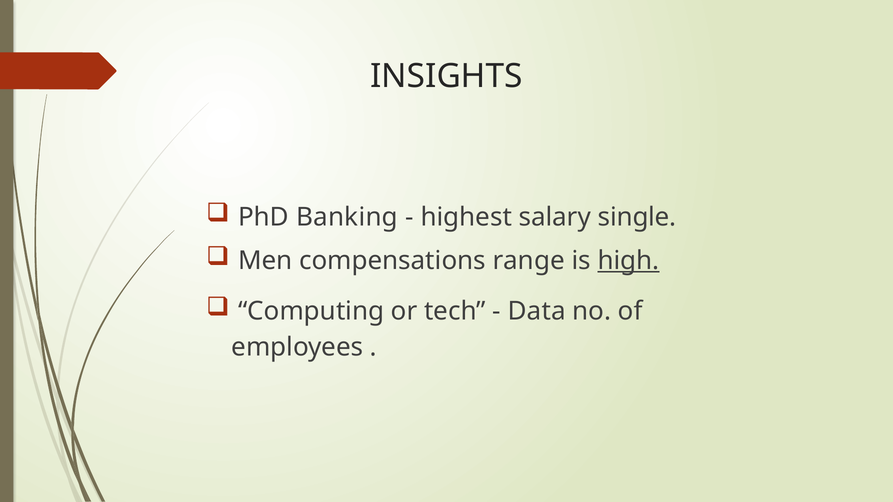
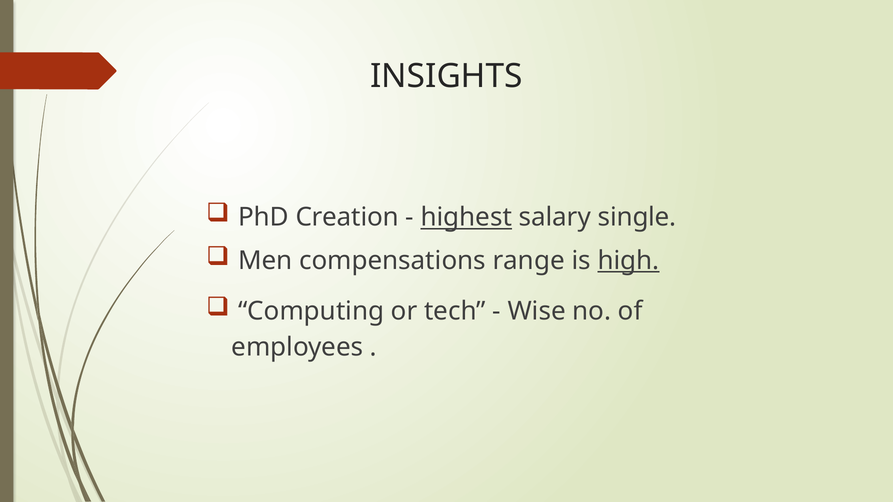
Banking: Banking -> Creation (347, 218)
highest underline: none -> present (466, 218)
Data: Data -> Wise (537, 312)
